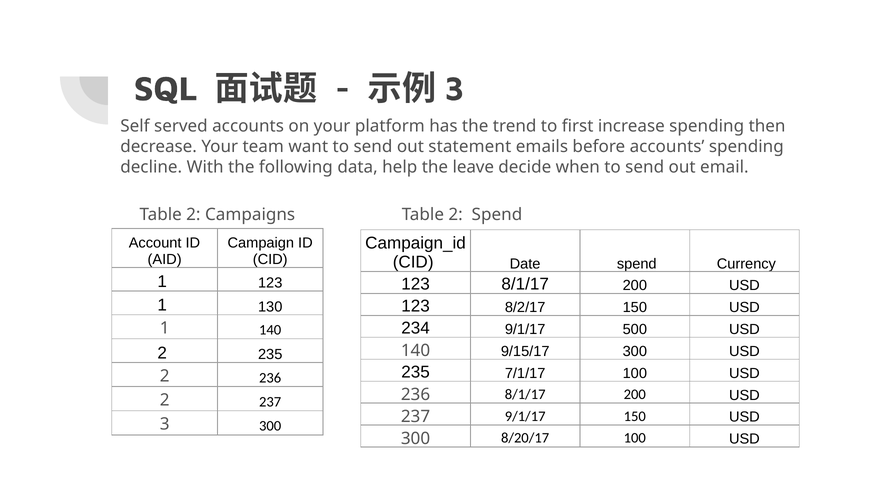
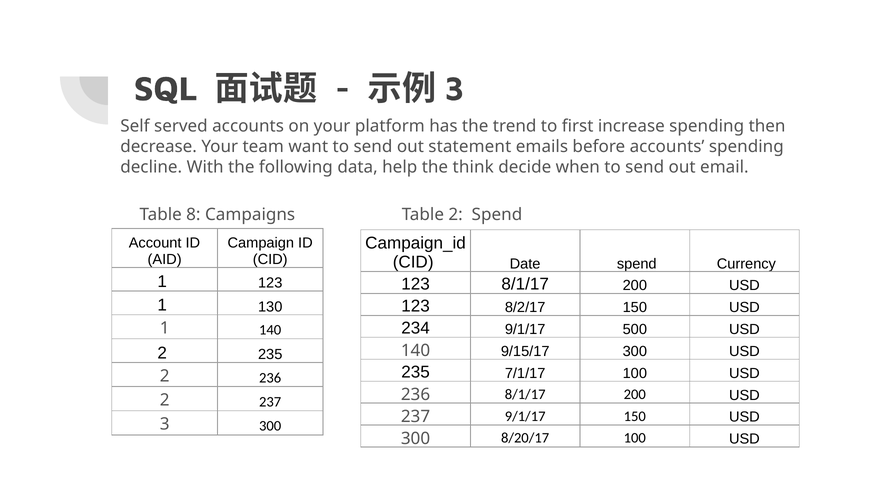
leave: leave -> think (473, 167)
2: 2 -> 8 (193, 215)
